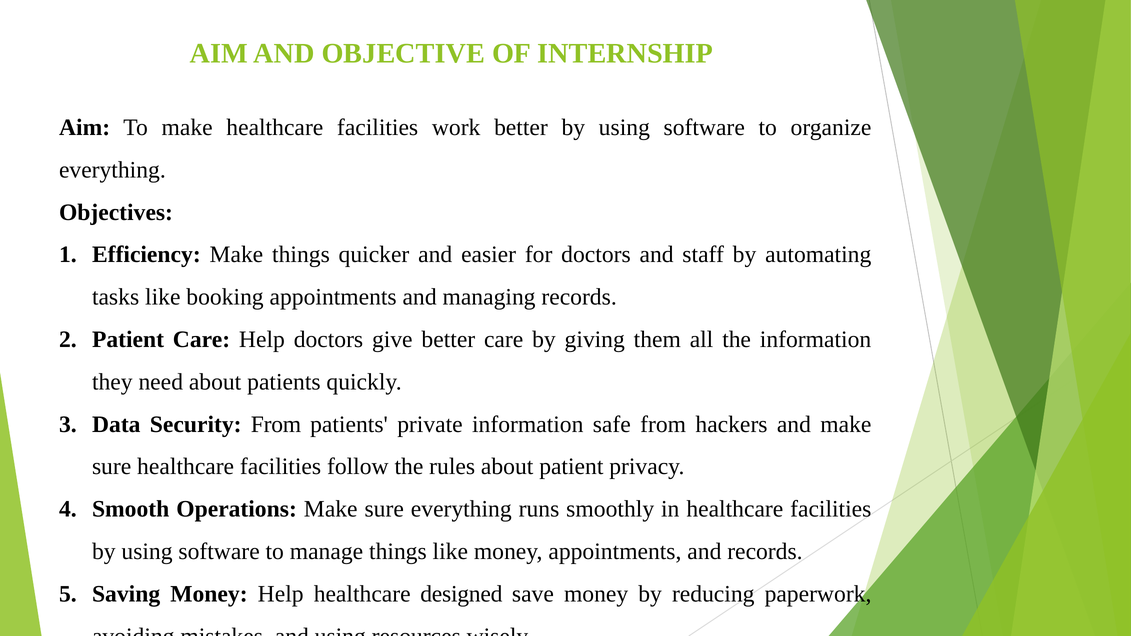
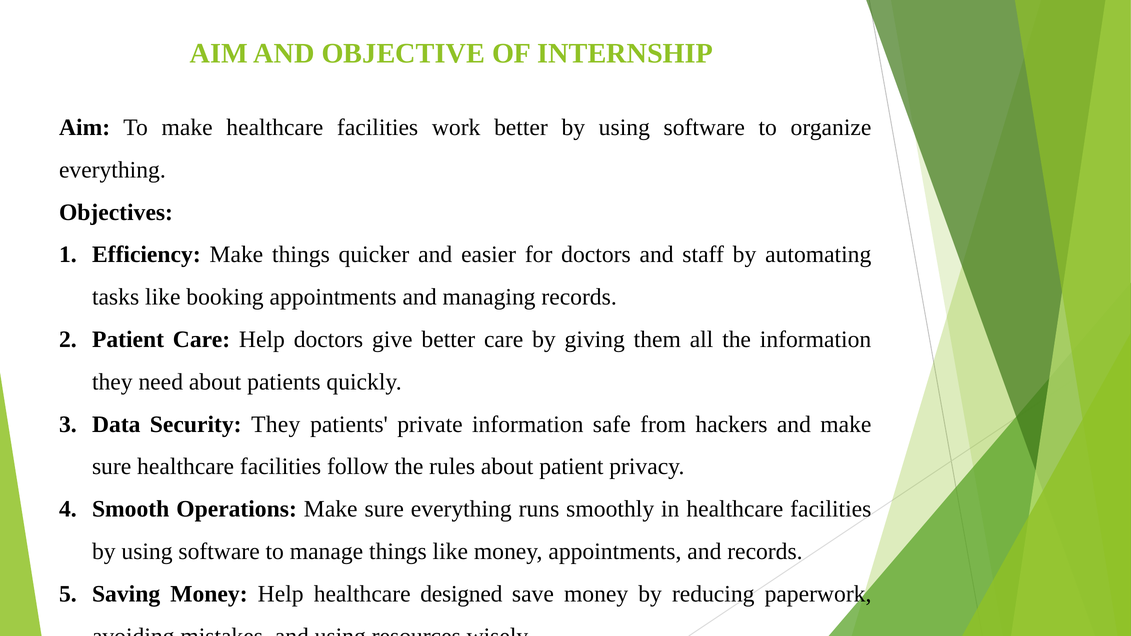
Security From: From -> They (276, 424)
